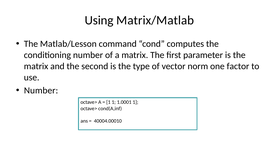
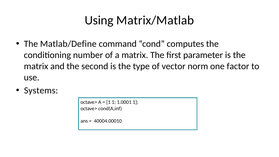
Matlab/Lesson: Matlab/Lesson -> Matlab/Define (68, 44)
Number: Number -> Systems (41, 90)
